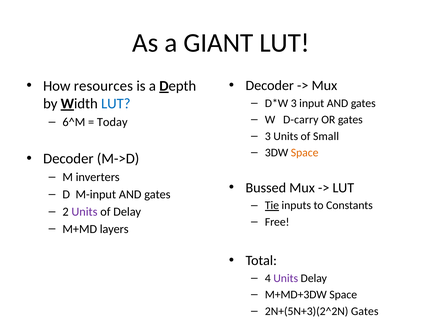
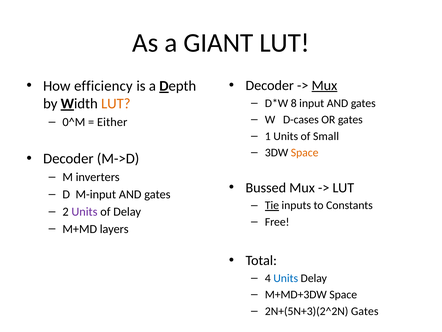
Mux underline: none -> present (324, 85)
resources: resources -> efficiency (103, 86)
3: 3 -> 8 (294, 103)
LUT colour: blue -> orange (116, 103)
D-carry: D-carry -> D-cases (301, 120)
6^M: 6^M -> 0^M (74, 122)
Today: Today -> Either (112, 122)
3: 3 -> 1 (268, 136)
Units colour: purple -> blue (286, 278)
